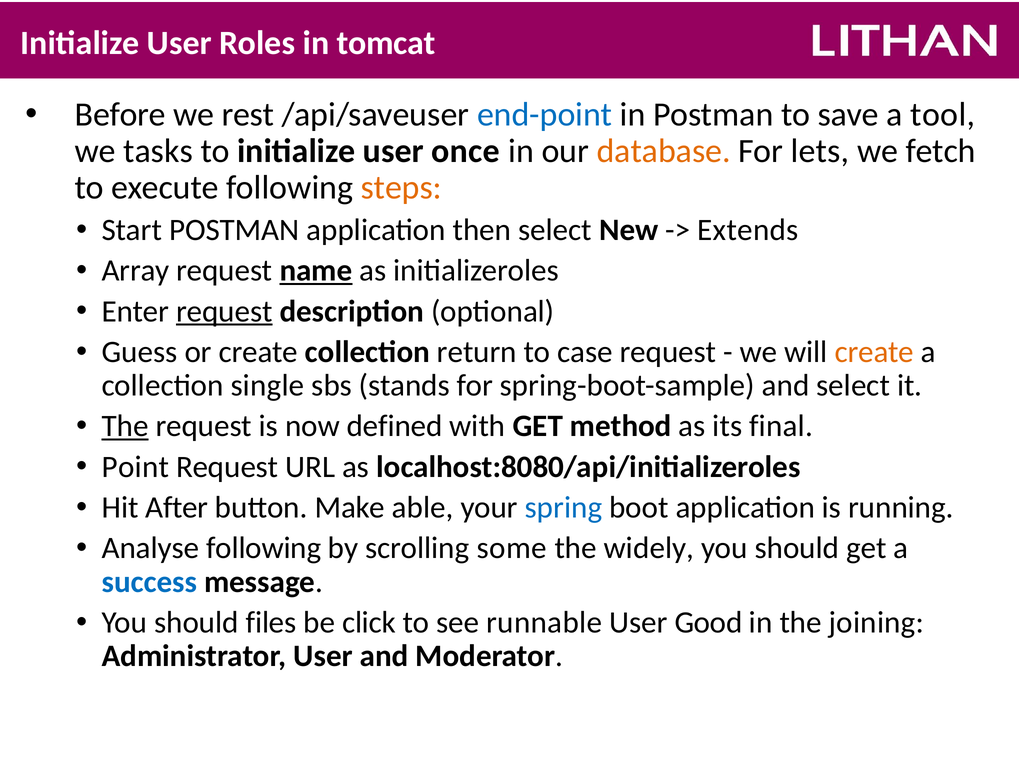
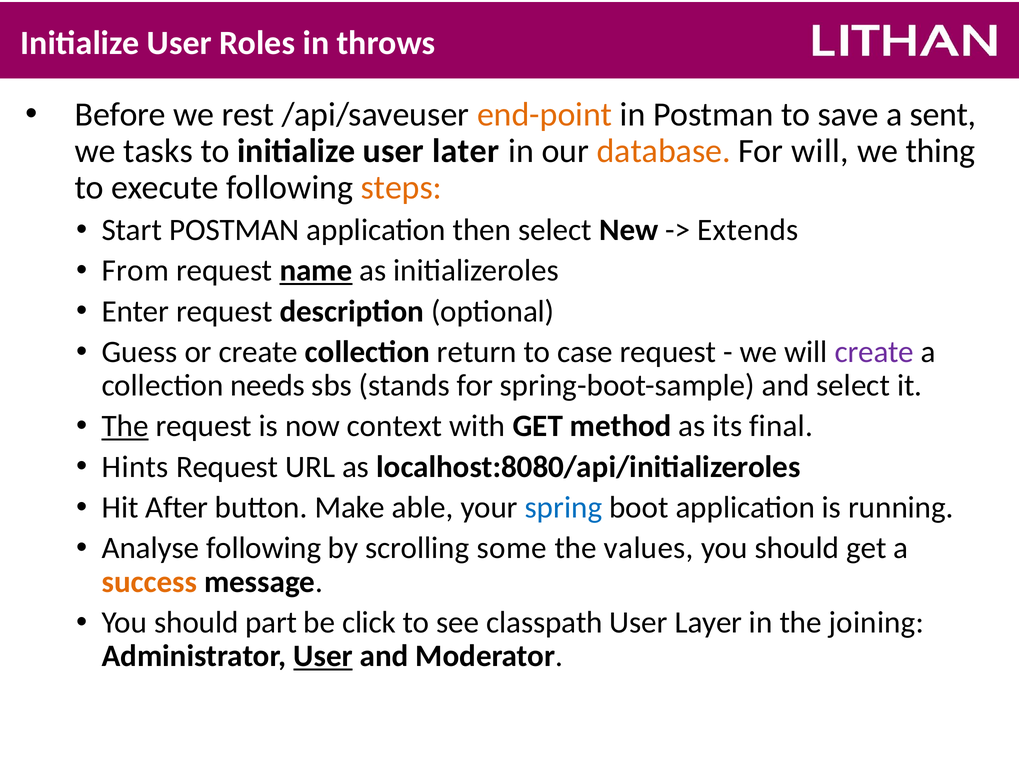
tomcat: tomcat -> throws (386, 43)
end-point colour: blue -> orange (545, 114)
tool: tool -> sent (943, 114)
once: once -> later (466, 151)
For lets: lets -> will (820, 151)
fetch: fetch -> thing (941, 151)
Array: Array -> From (135, 271)
request underline: present -> none (224, 311)
create colour: orange -> purple (874, 352)
single: single -> needs (268, 386)
defined: defined -> context (395, 426)
Point: Point -> Hints (135, 467)
widely: widely -> values (649, 548)
success colour: blue -> orange (149, 582)
files: files -> part (271, 623)
runnable: runnable -> classpath (544, 623)
Good: Good -> Layer (708, 623)
User underline: none -> present (323, 656)
